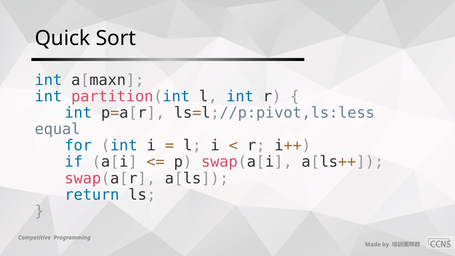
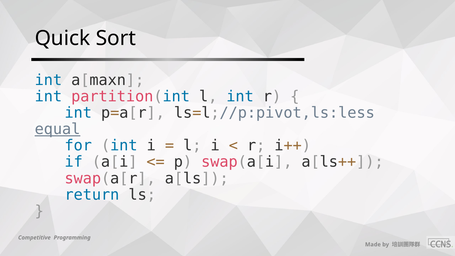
equal underline: none -> present (58, 129)
